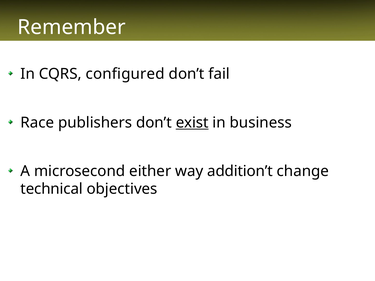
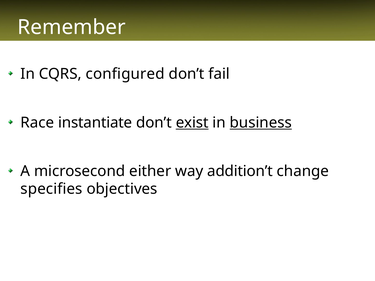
publishers: publishers -> instantiate (95, 123)
business underline: none -> present (261, 123)
technical: technical -> specifies (51, 189)
